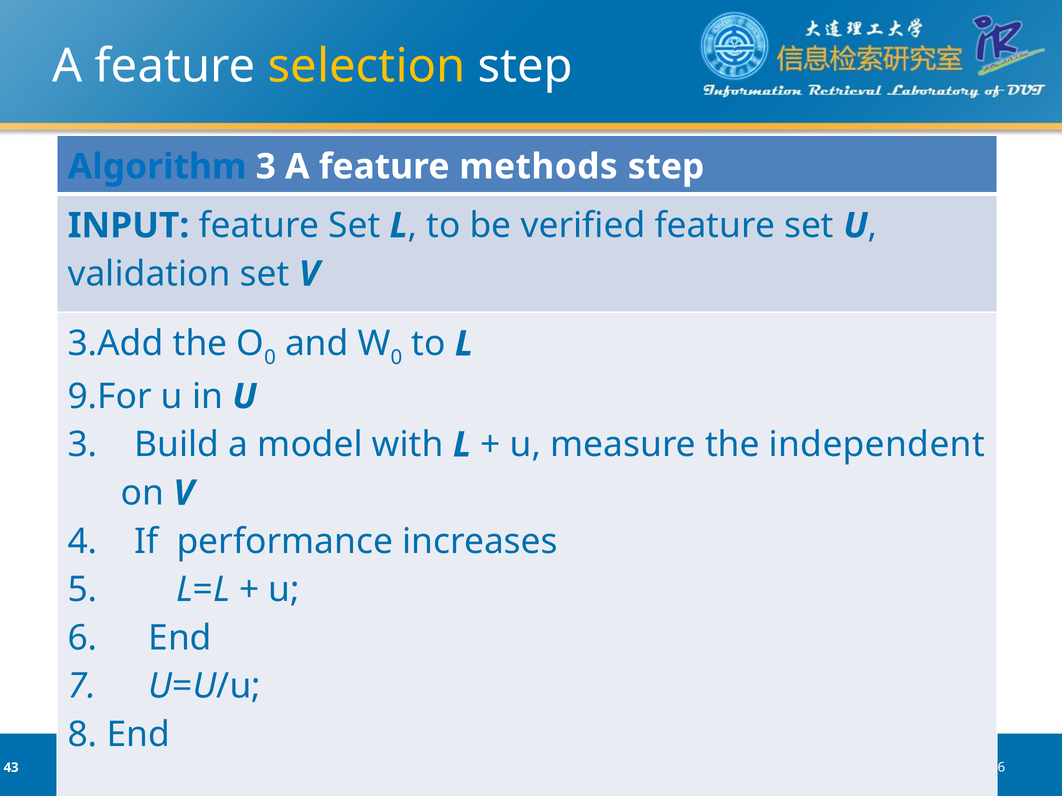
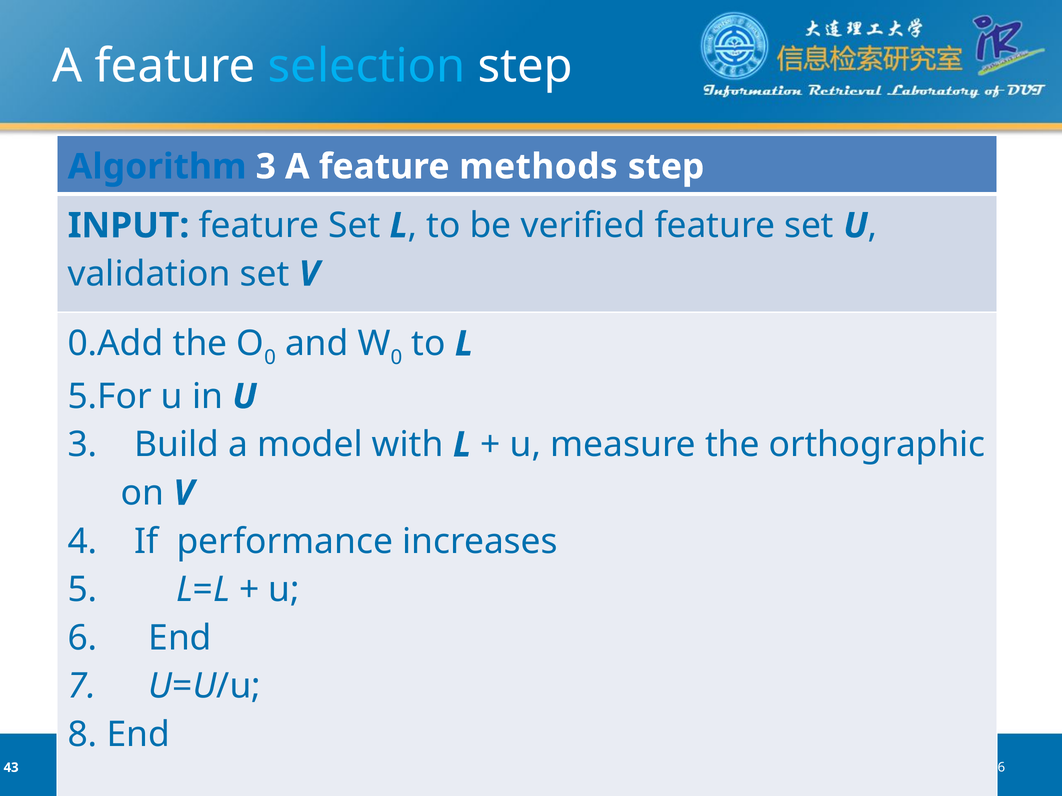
selection colour: yellow -> light blue (367, 66)
3.Add: 3.Add -> 0.Add (116, 344)
9.For: 9.For -> 5.For (110, 397)
the independent: independent -> orthographic (877, 445)
